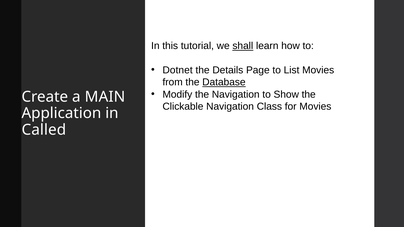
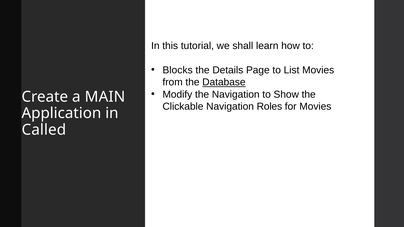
shall underline: present -> none (243, 46)
Dotnet: Dotnet -> Blocks (178, 70)
Class: Class -> Roles (269, 107)
